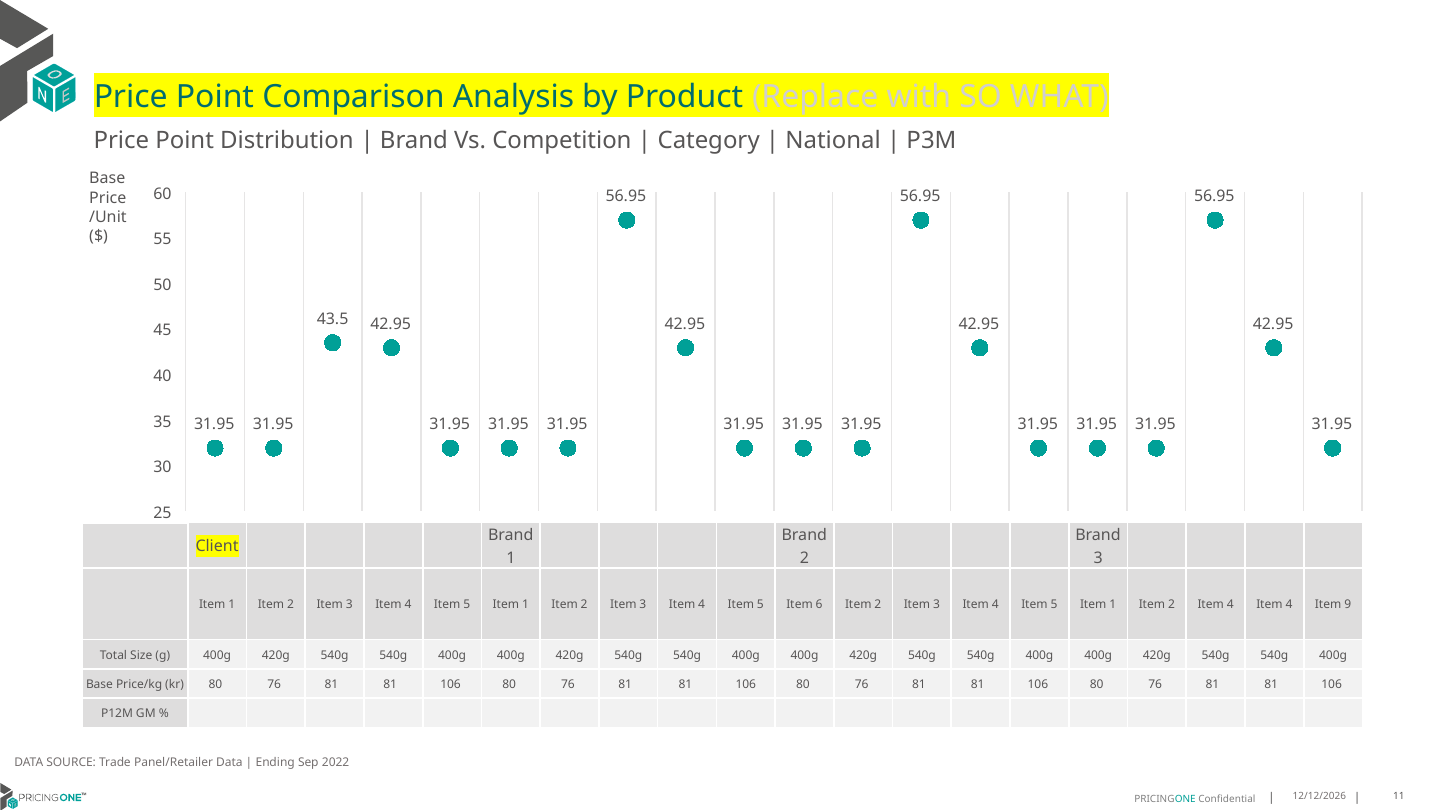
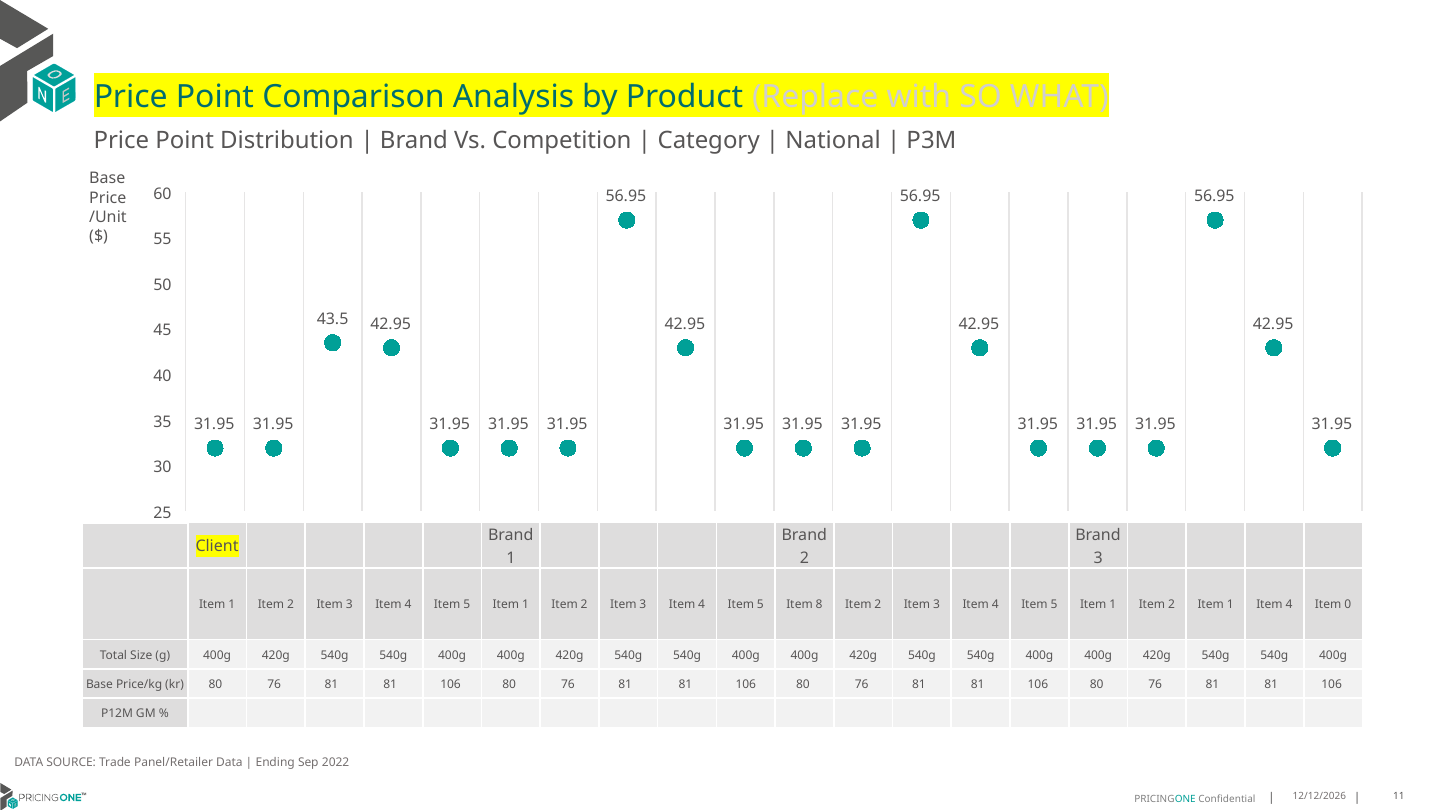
6: 6 -> 8 (819, 605)
2 Item 4: 4 -> 1 (1230, 605)
9: 9 -> 0 (1348, 605)
